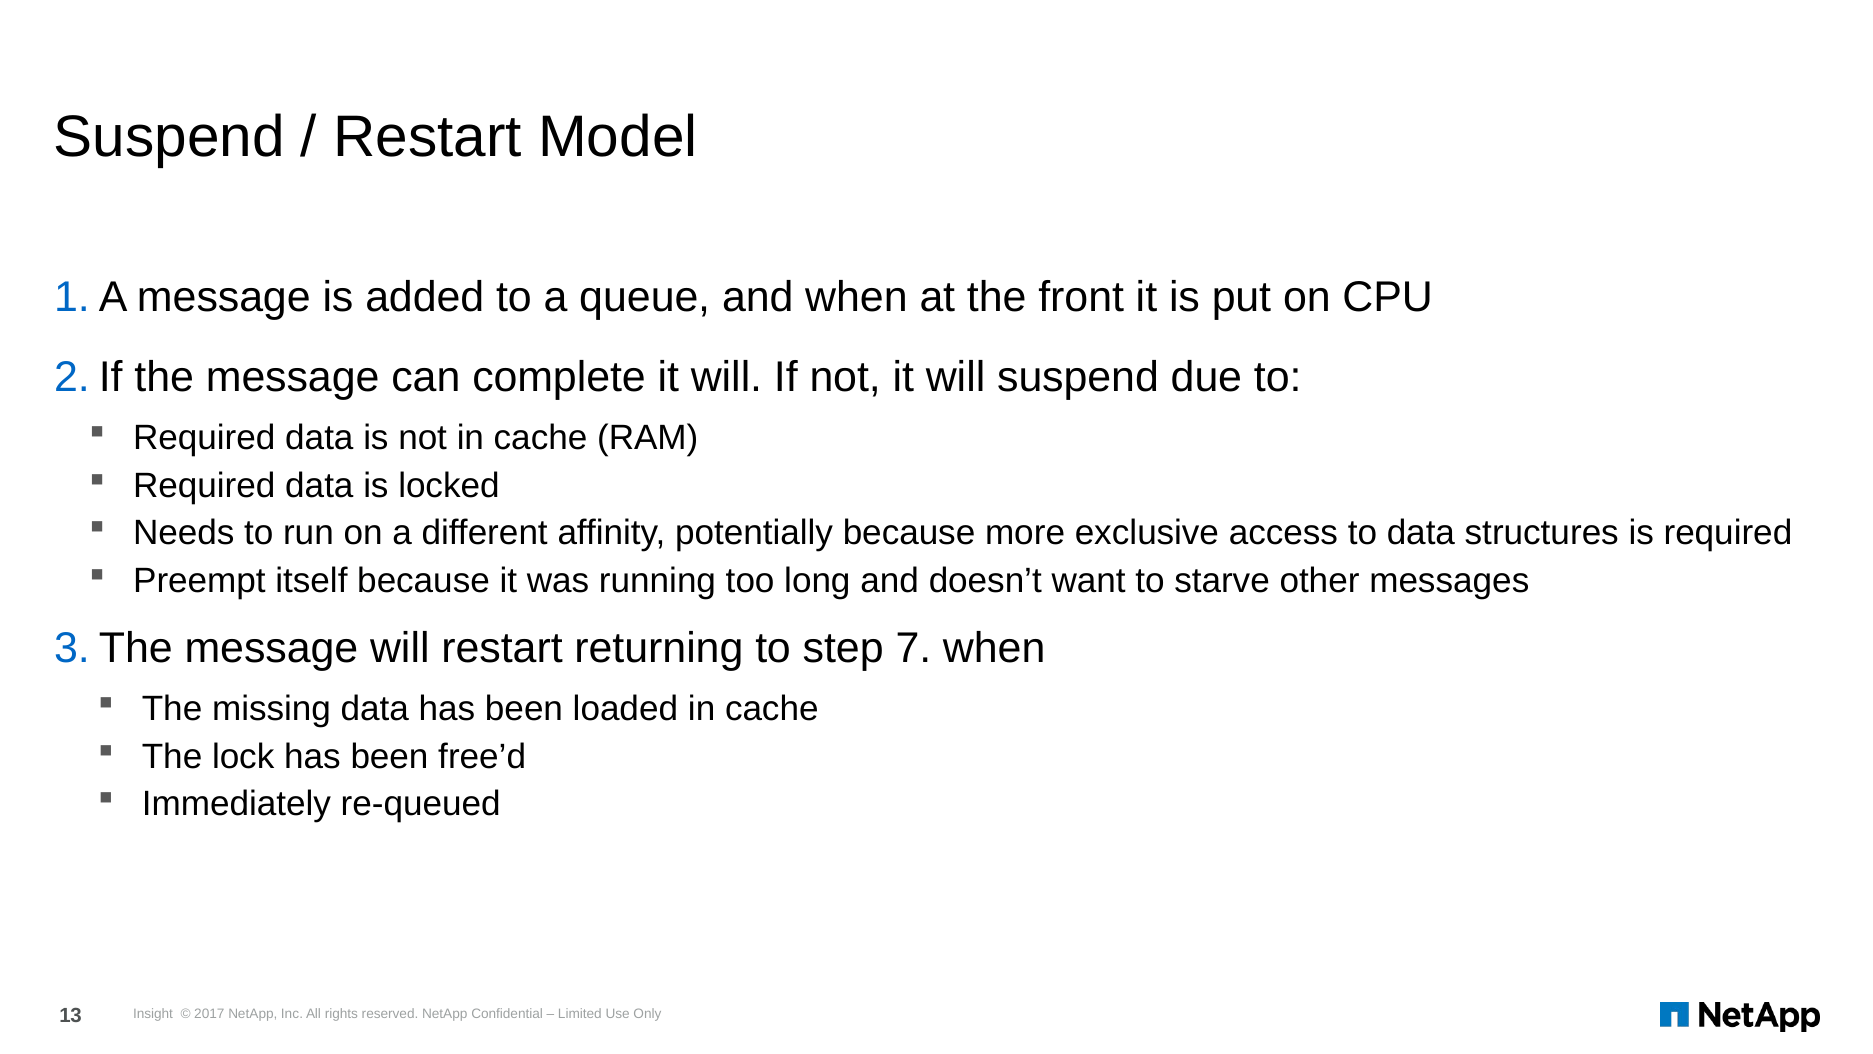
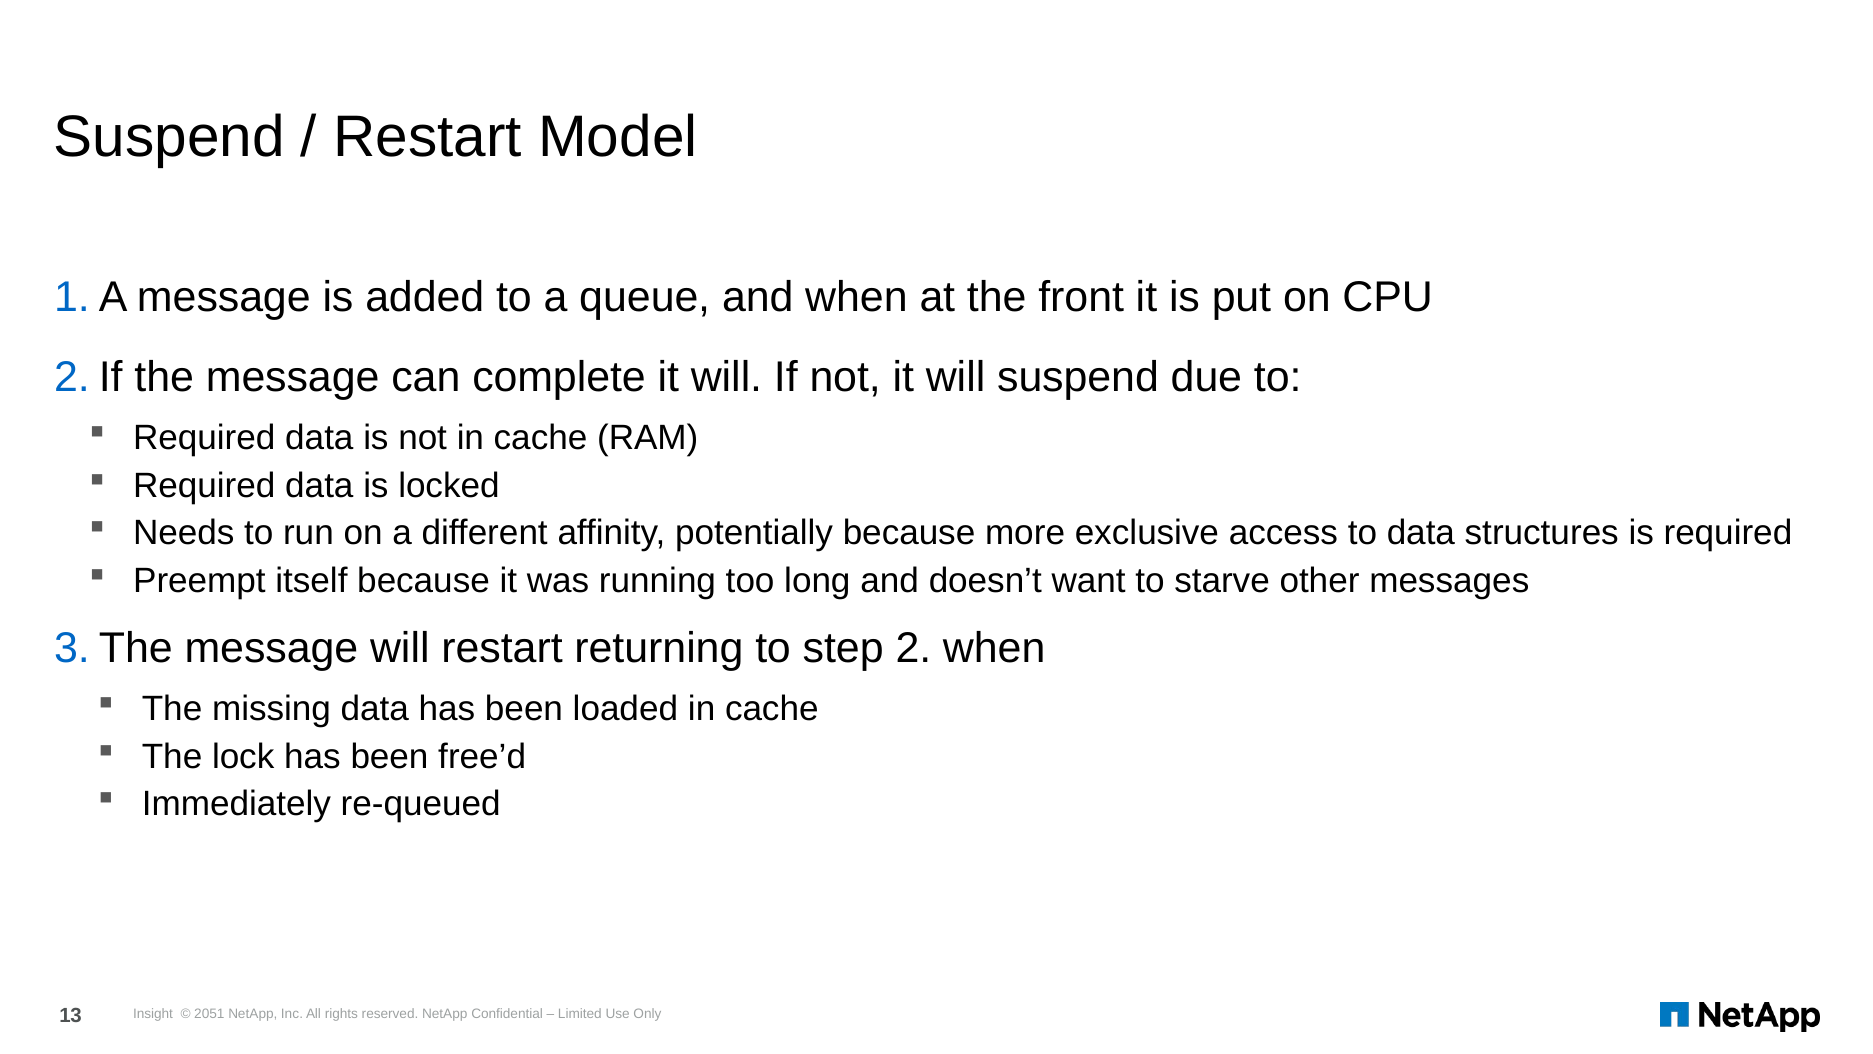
7: 7 -> 2 (913, 648)
2017: 2017 -> 2051 (209, 1014)
